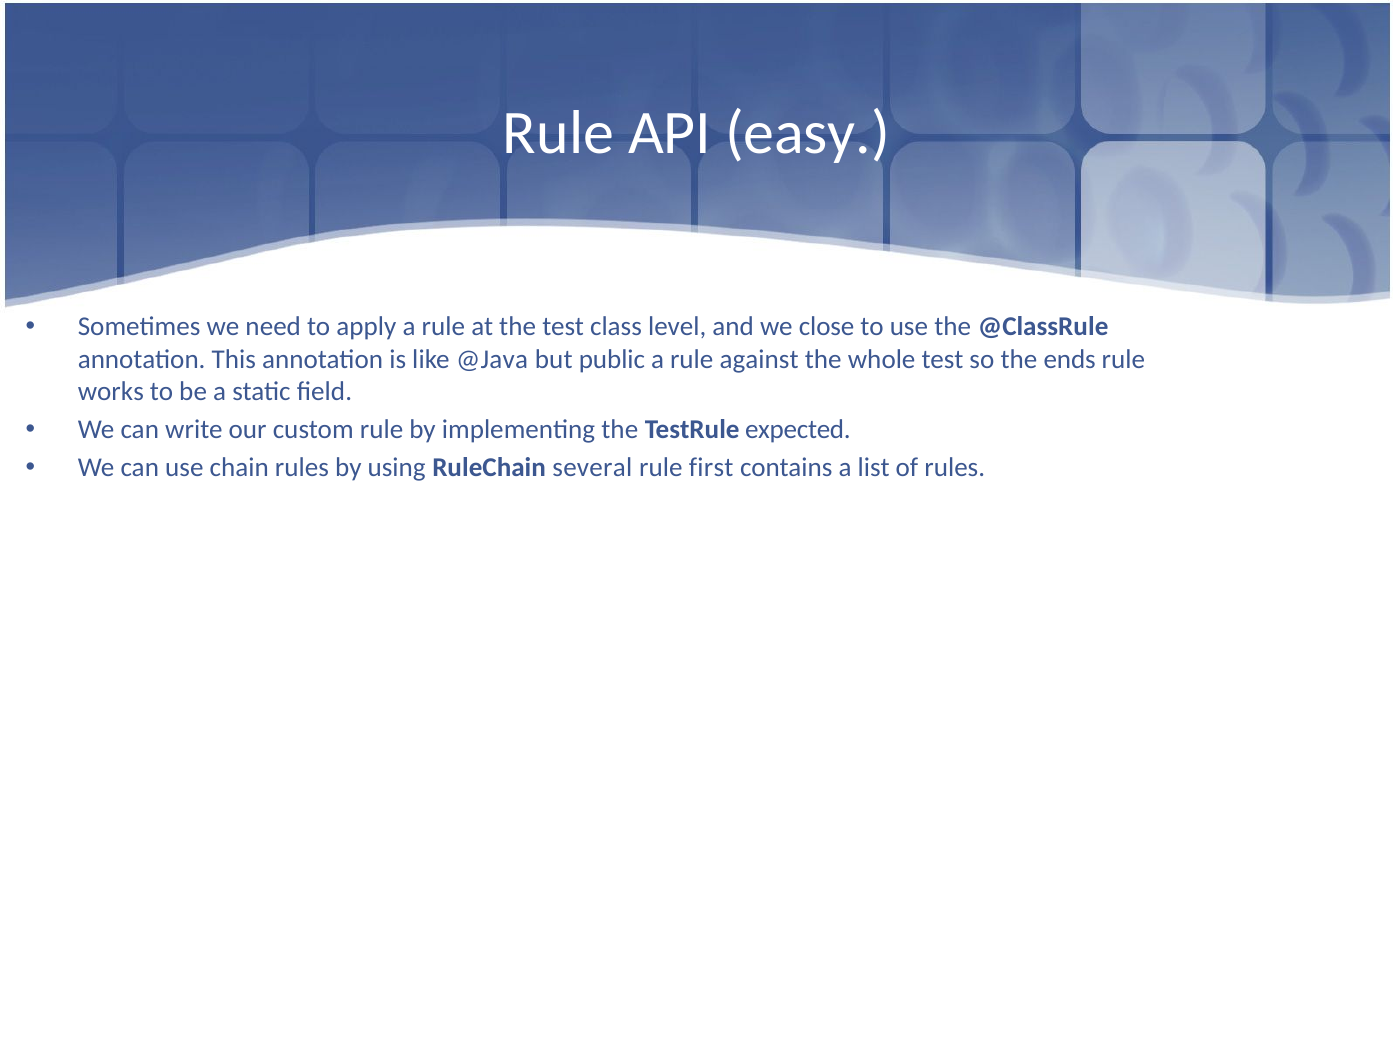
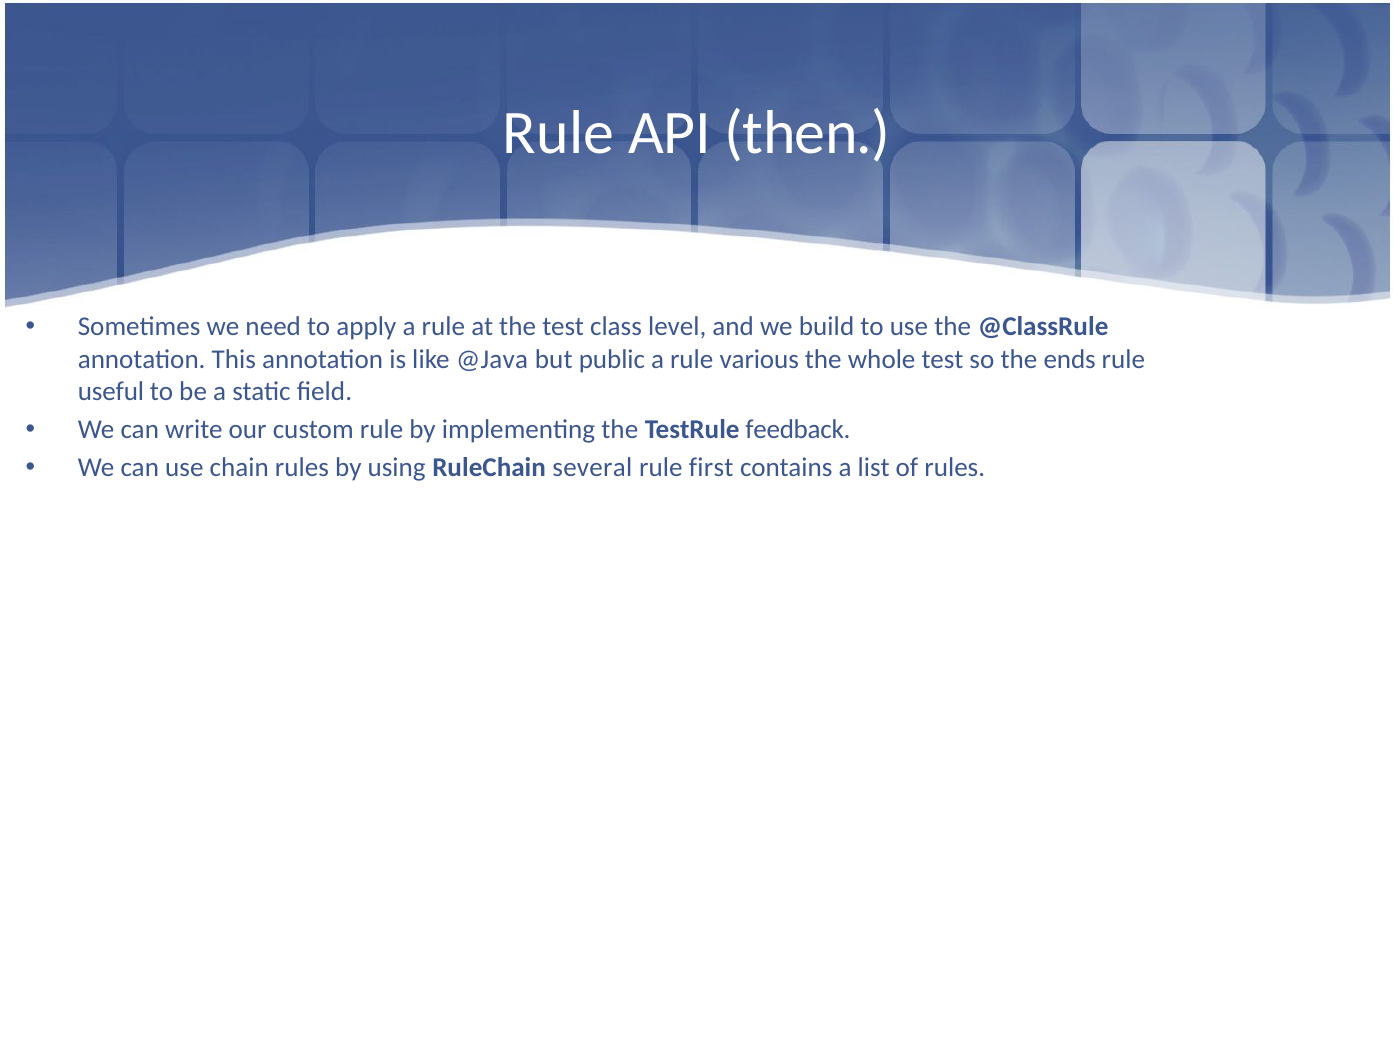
easy: easy -> then (808, 133)
close: close -> build (827, 327)
against: against -> various (759, 359)
works: works -> useful (111, 392)
expected: expected -> feedback (798, 430)
